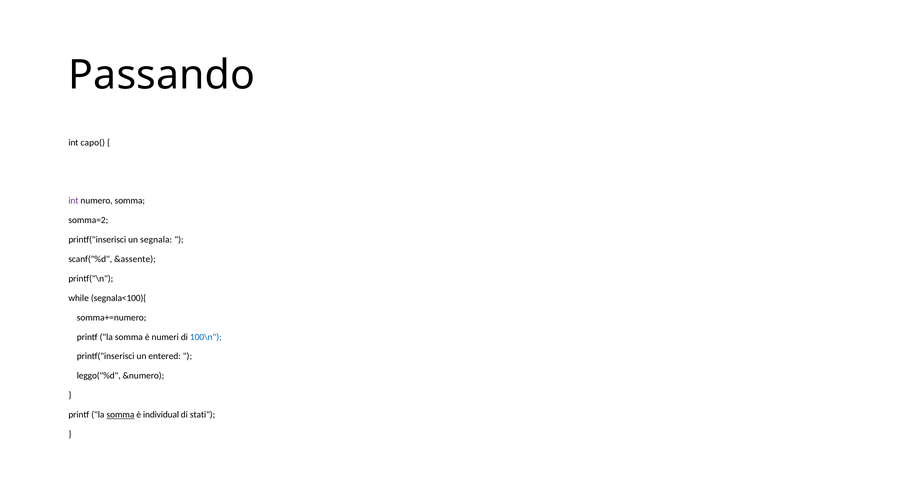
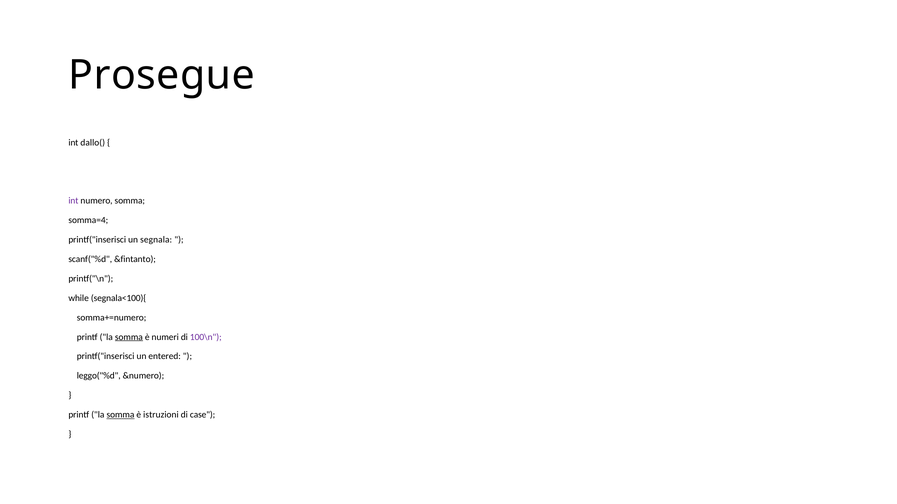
Passando: Passando -> Prosegue (162, 75)
capo(: capo( -> dallo( (93, 143)
somma=2: somma=2 -> somma=4 (88, 221)
&assente: &assente -> &fintanto (135, 259)
somma underline: none -> present (129, 337)
100\n colour: blue -> purple (206, 337)
individual: individual -> istruzioni (161, 415)
stati: stati -> case (203, 415)
